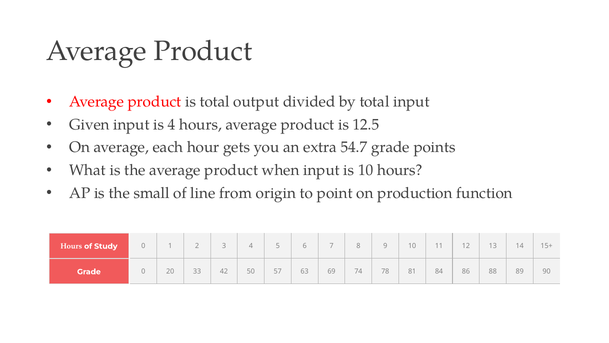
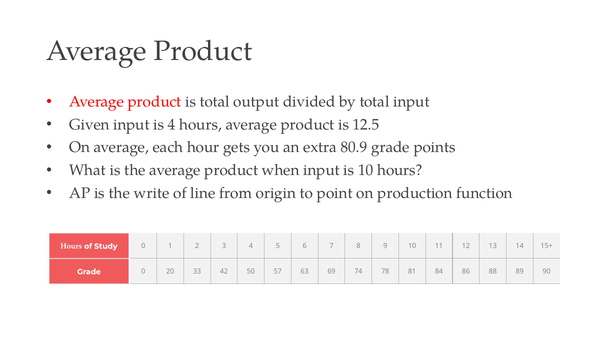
54.7: 54.7 -> 80.9 (354, 147)
small: small -> write (152, 193)
